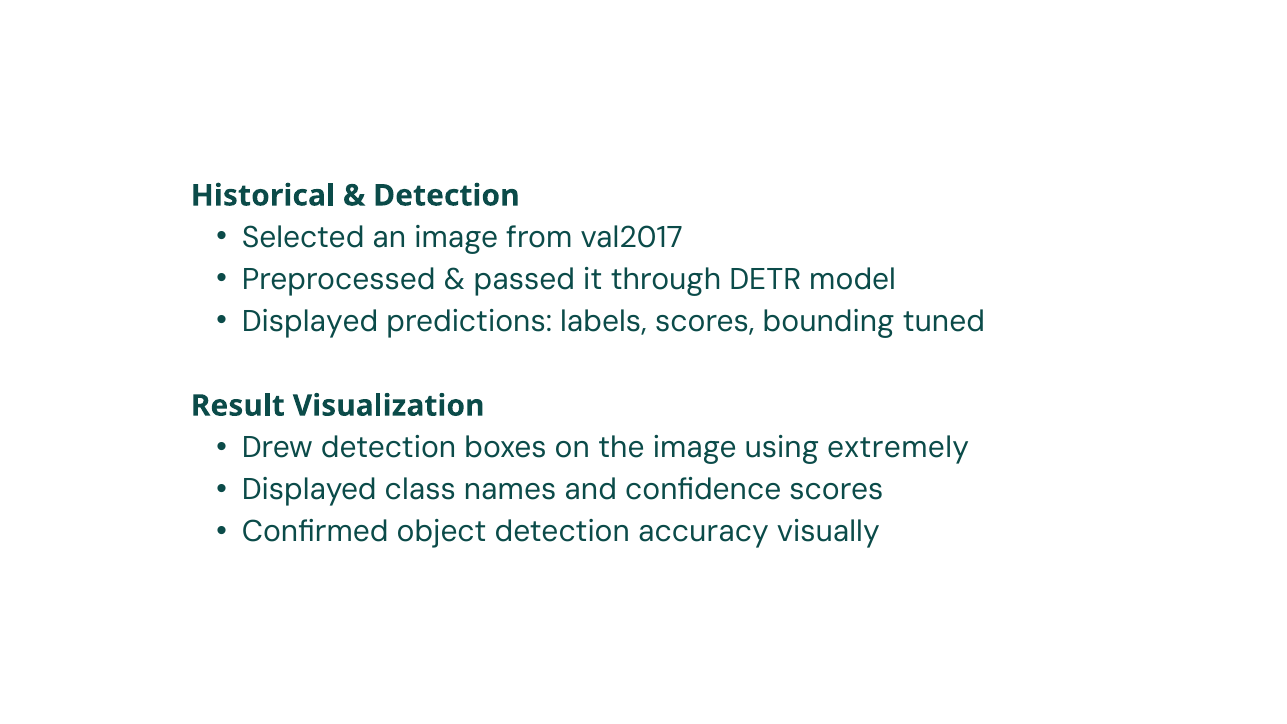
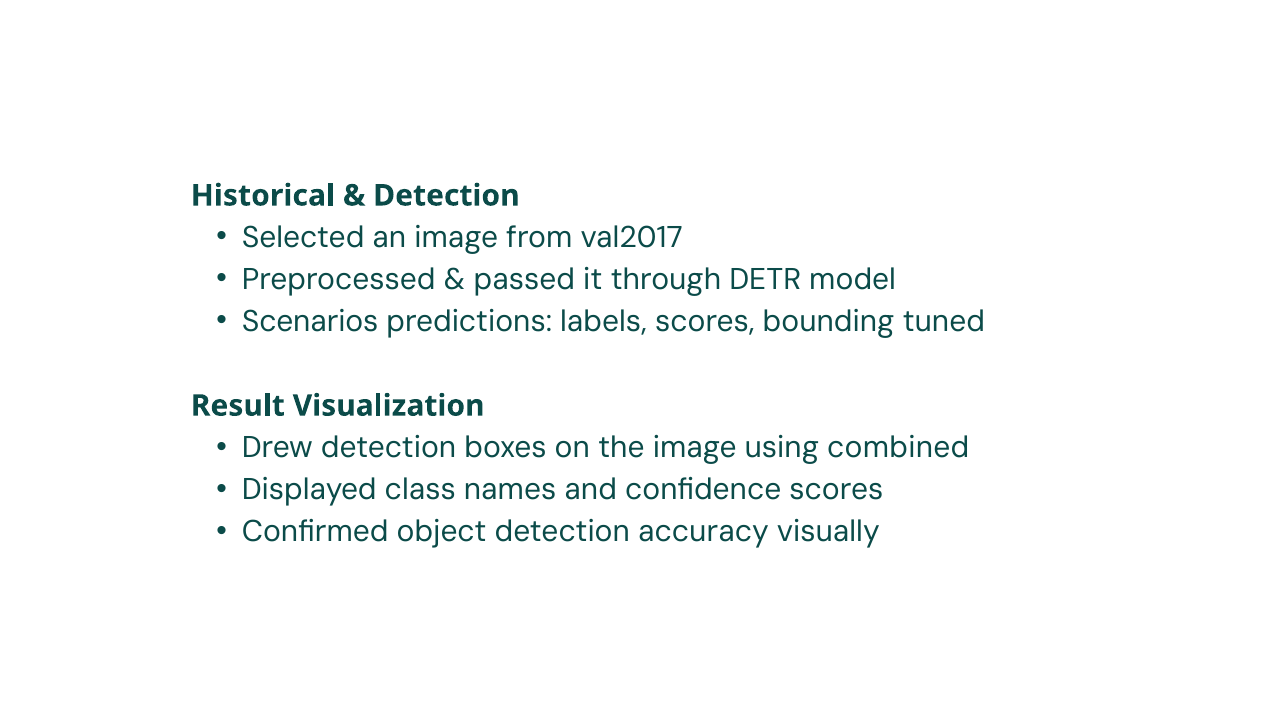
Displayed: Displayed -> Scenarios (310, 322)
extremely: extremely -> combined (898, 448)
